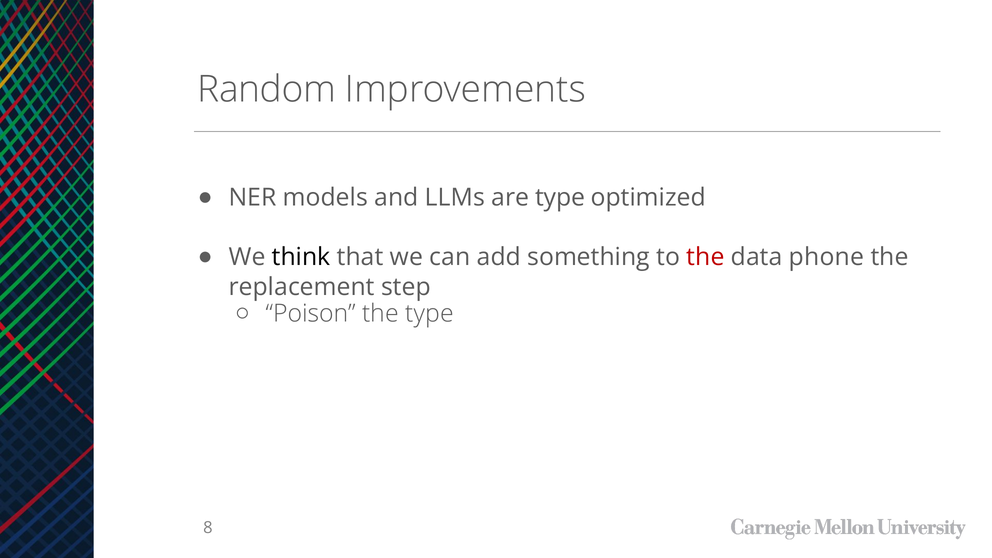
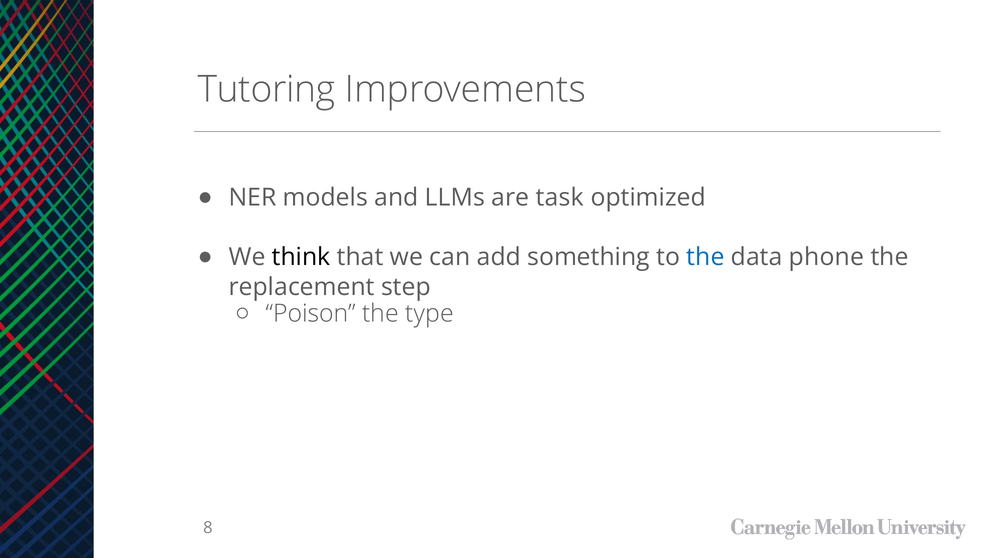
Random: Random -> Tutoring (267, 90)
are type: type -> task (560, 198)
the colour: red -> blue (705, 257)
